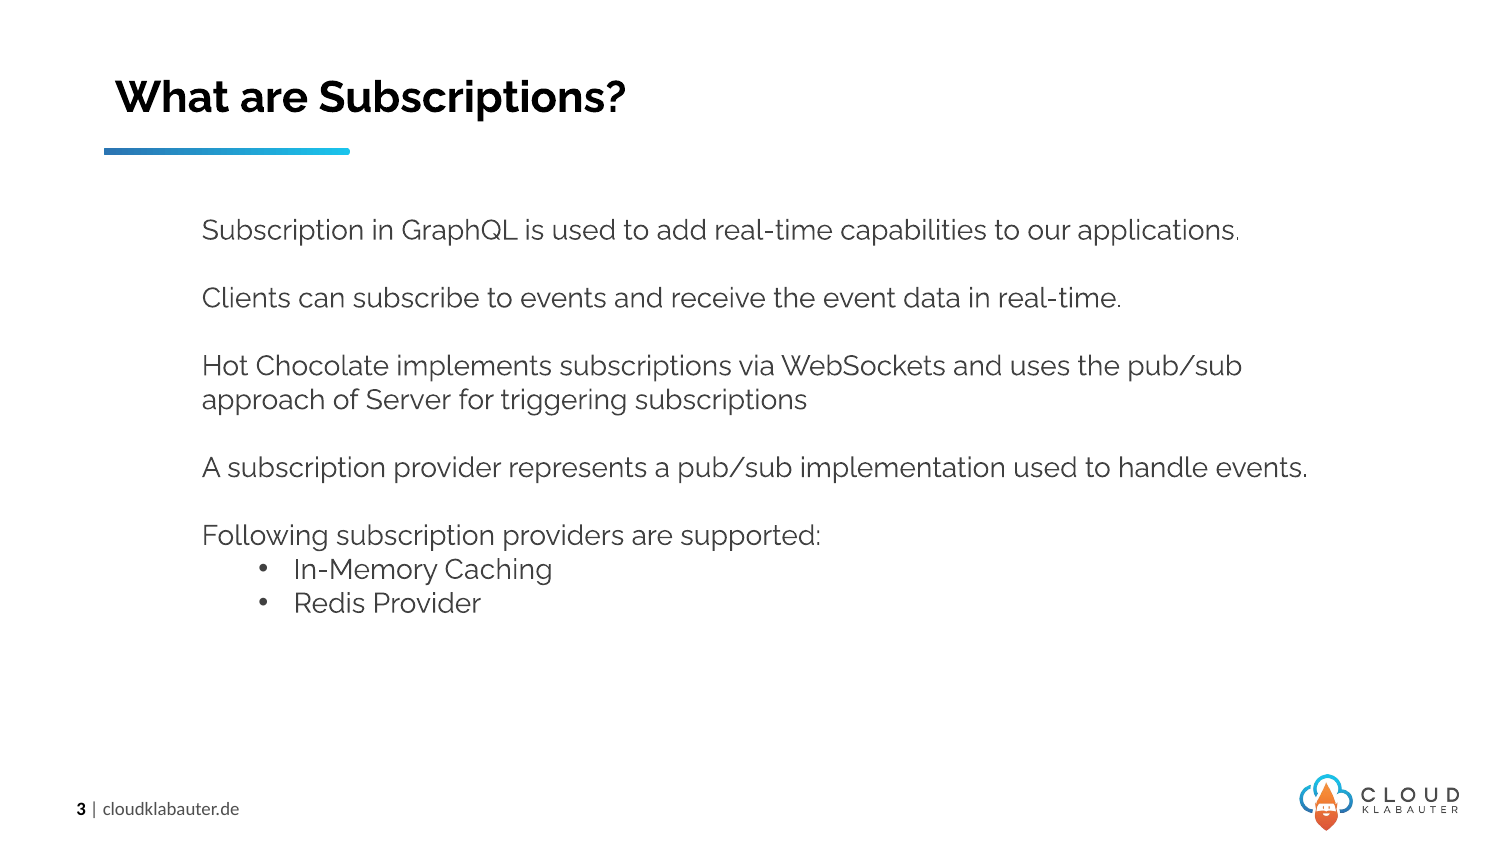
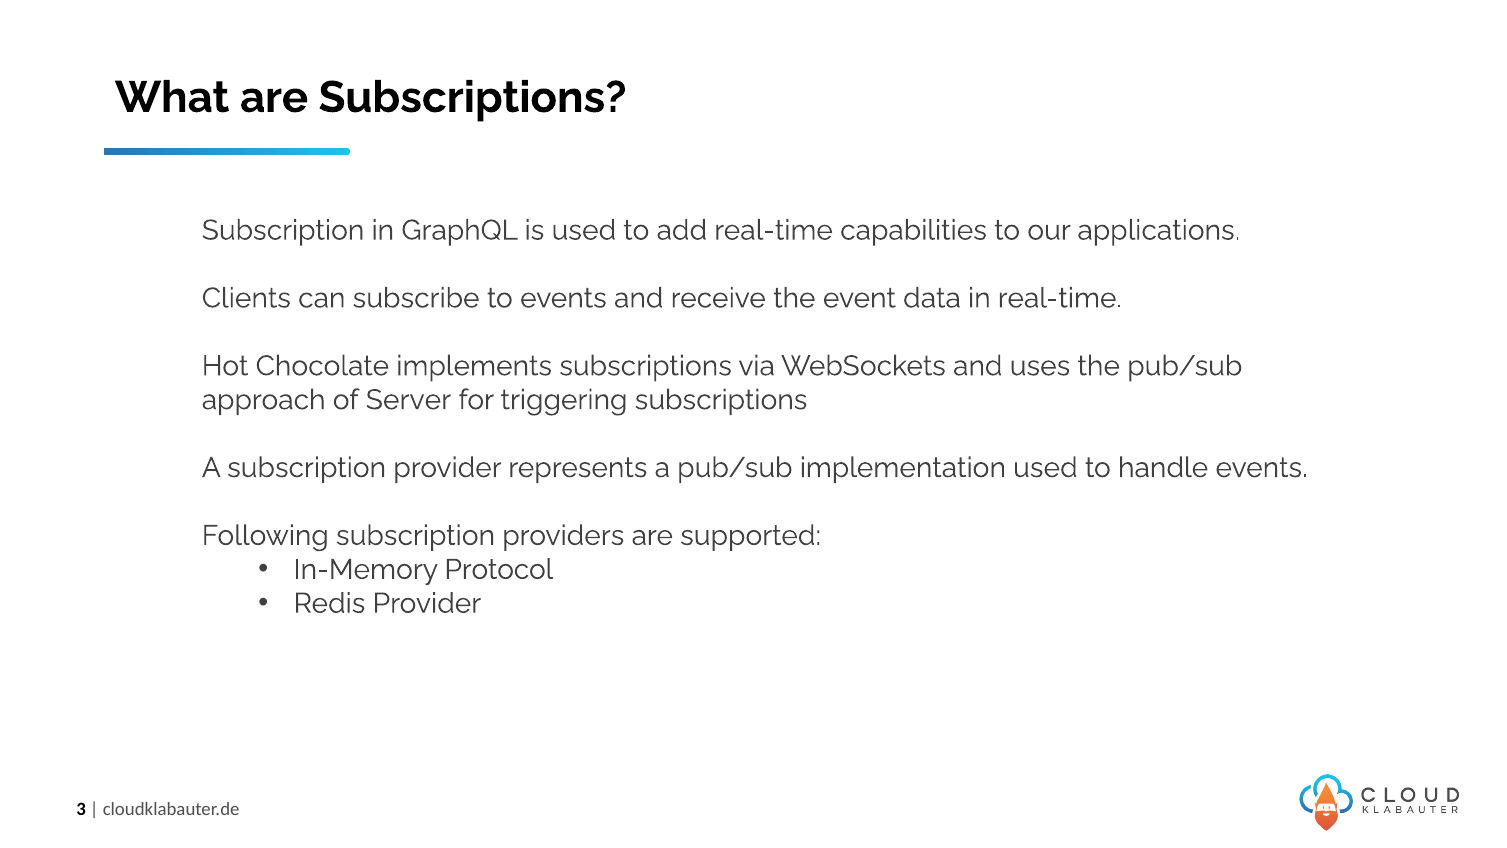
Caching: Caching -> Protocol (499, 569)
